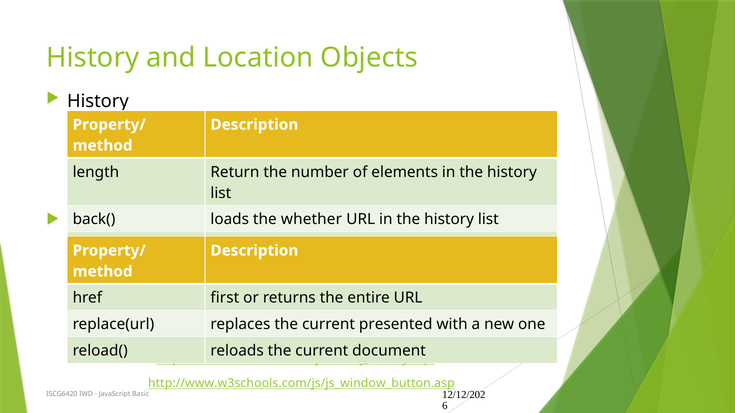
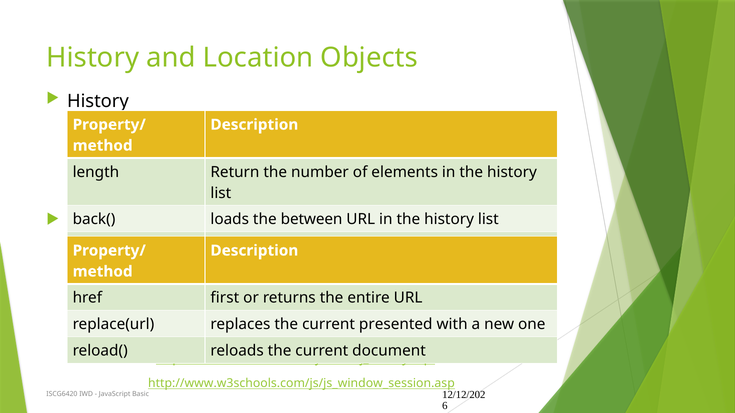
whether: whether -> between (312, 220)
http://www.w3schools.com/js/js_window_button.asp: http://www.w3schools.com/js/js_window_button.asp -> http://www.w3schools.com/js/js_window_session.asp (301, 383)
